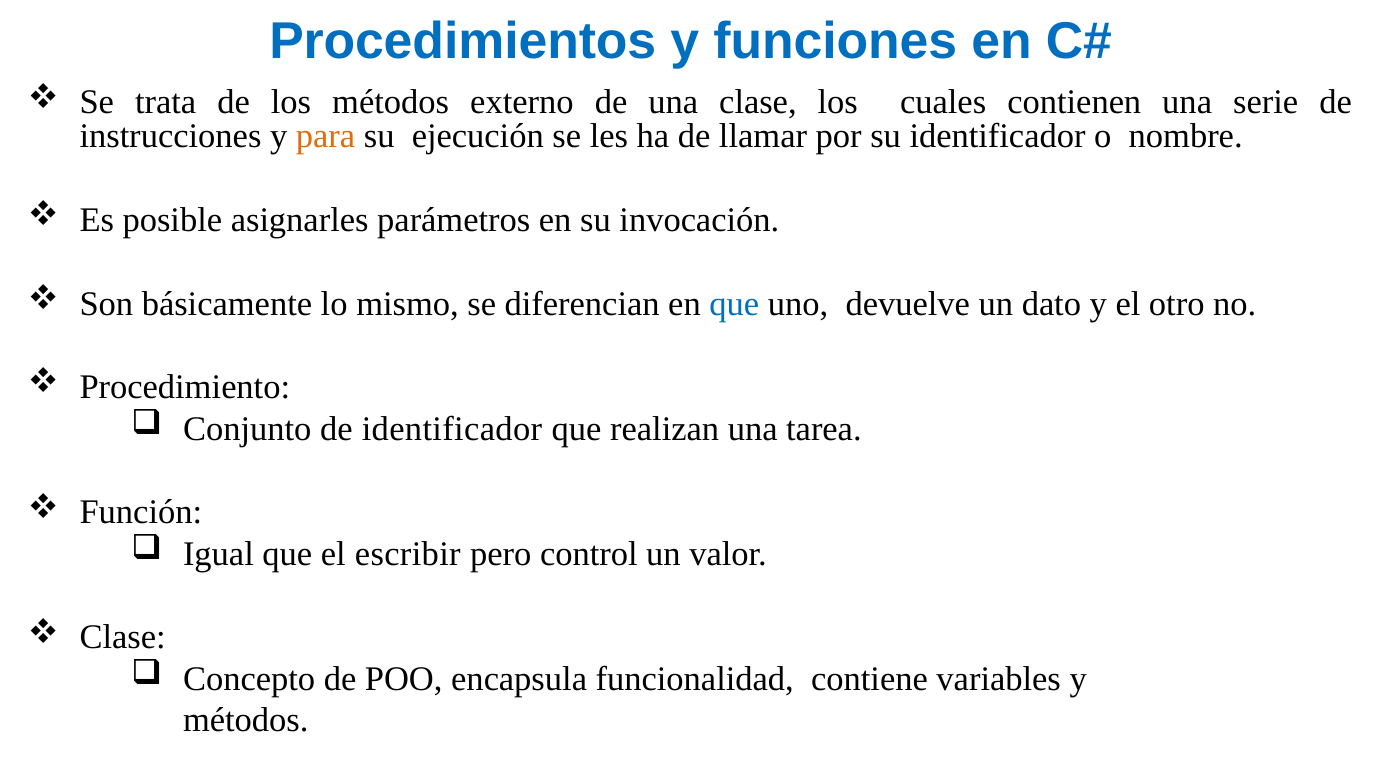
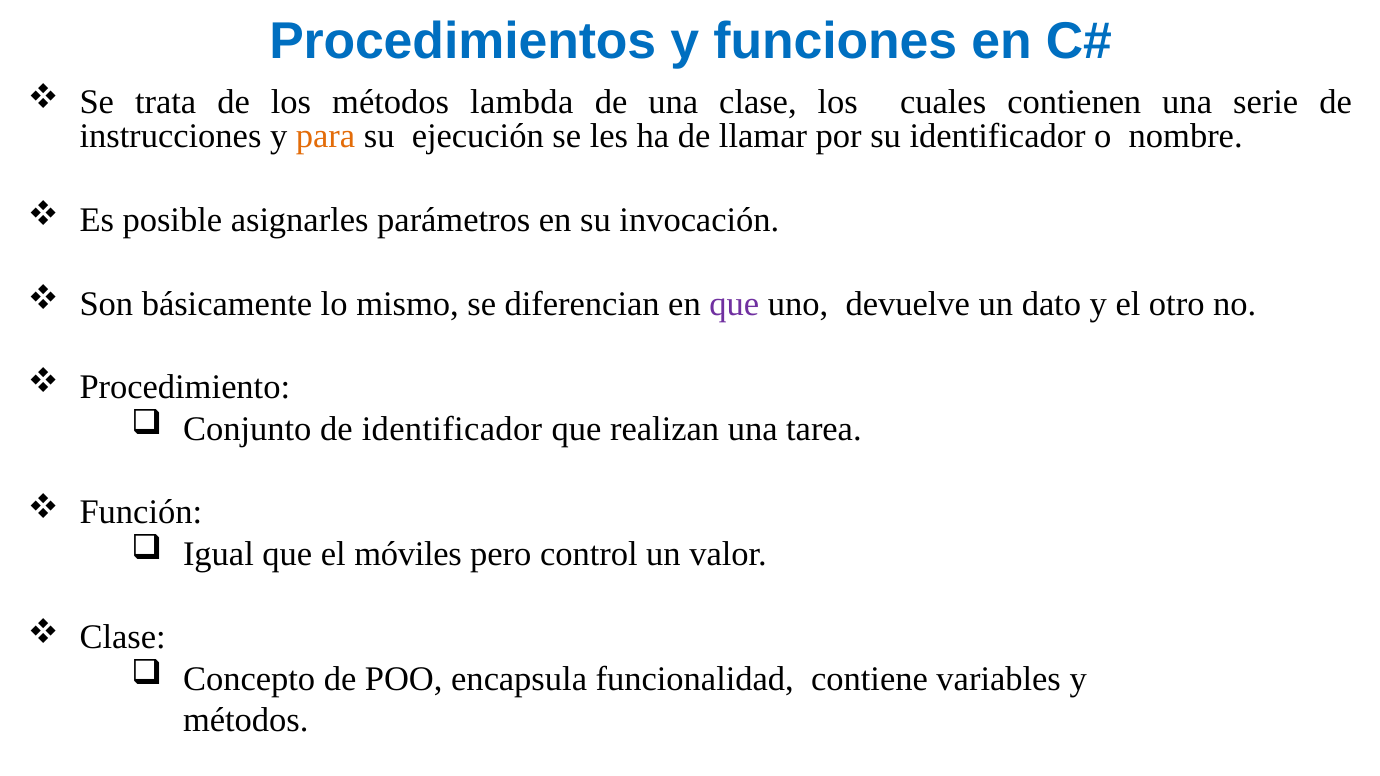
externo: externo -> lambda (522, 103)
que colour: blue -> purple (734, 304)
escribir: escribir -> móviles (408, 554)
